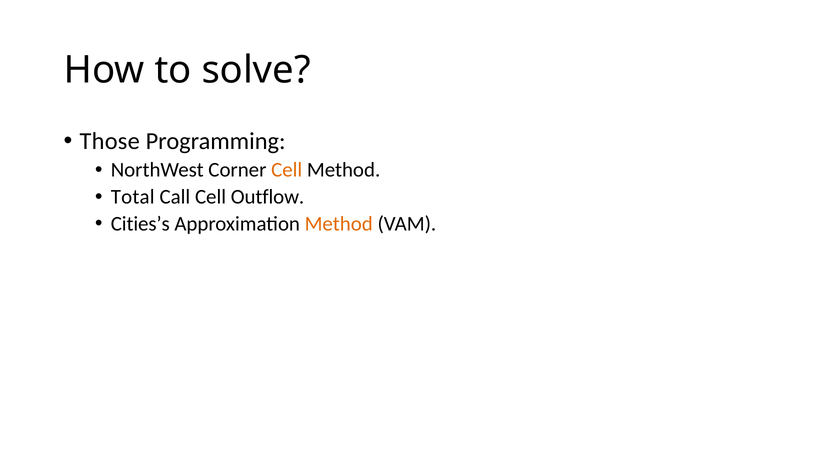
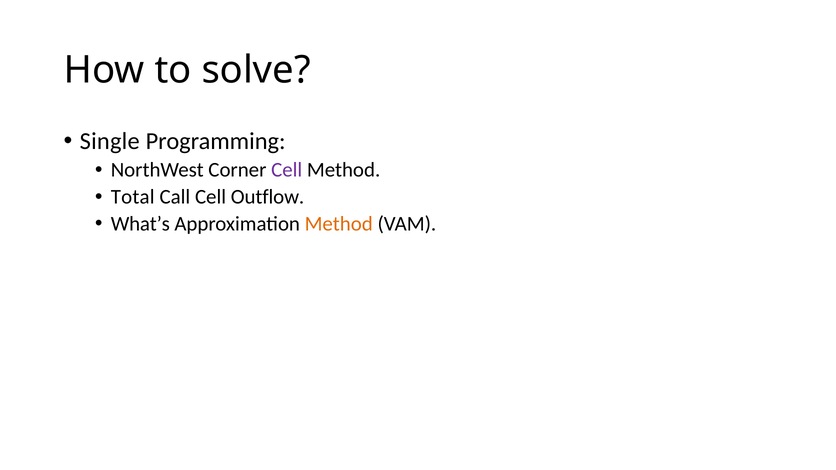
Those: Those -> Single (110, 141)
Cell colour: orange -> purple (287, 170)
Cities’s: Cities’s -> What’s (140, 224)
